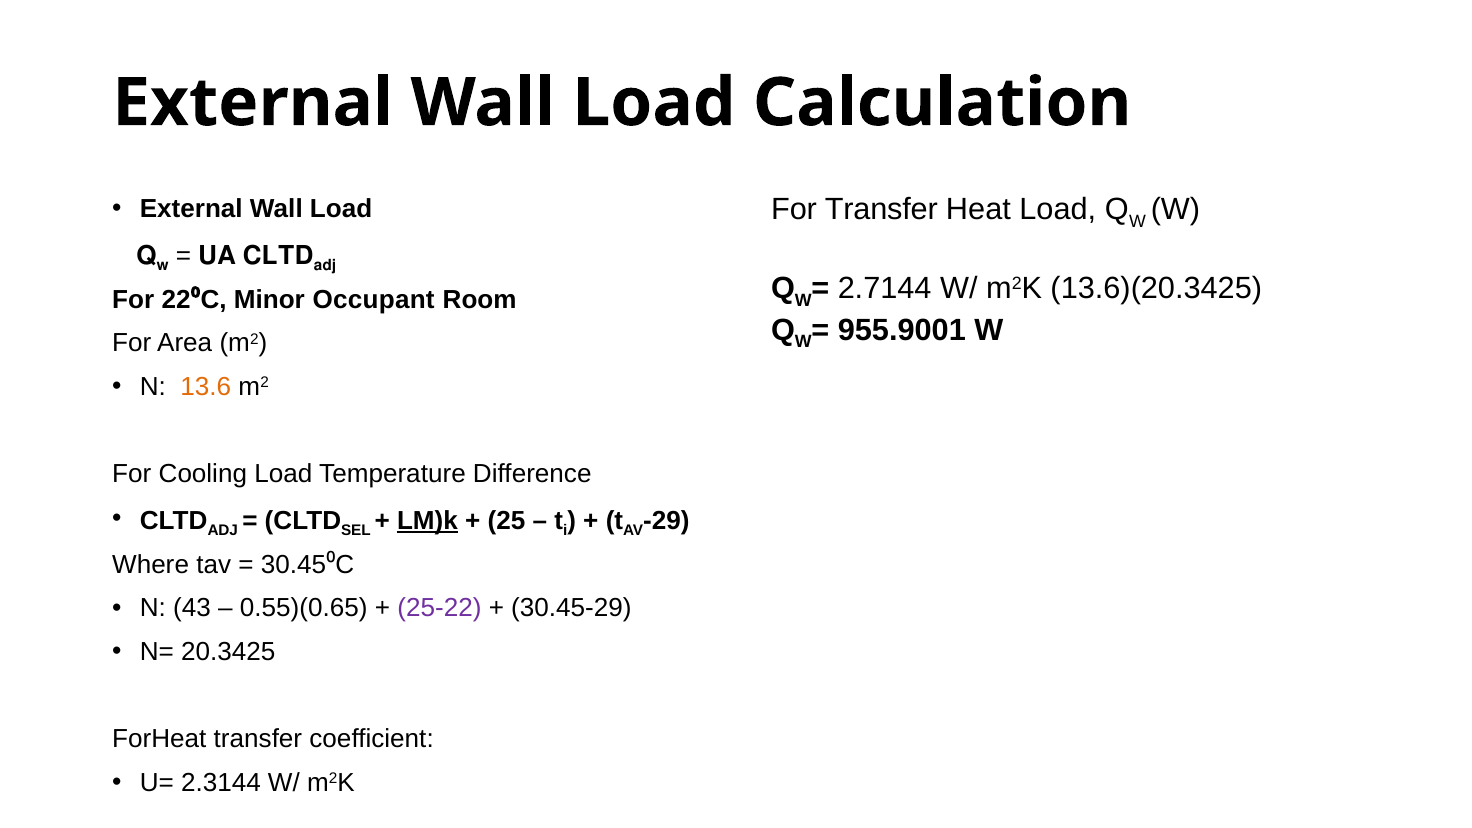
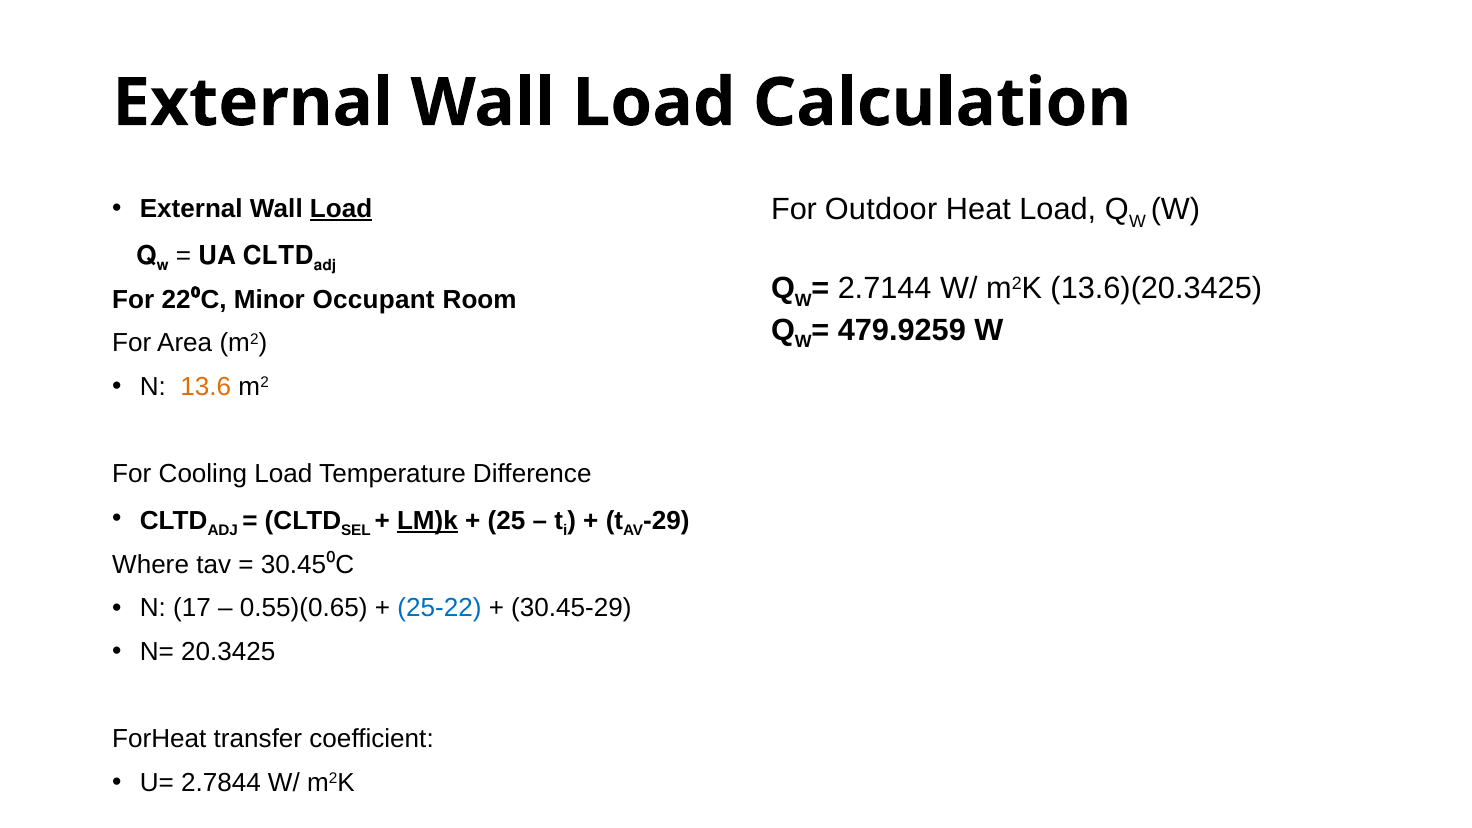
Load underline: none -> present (341, 209)
For Transfer: Transfer -> Outdoor (881, 210)
955.9001: 955.9001 -> 479.9259 (902, 330)
43: 43 -> 17 (192, 608)
25-22 colour: purple -> blue (439, 608)
2.3144: 2.3144 -> 2.7844 (221, 782)
